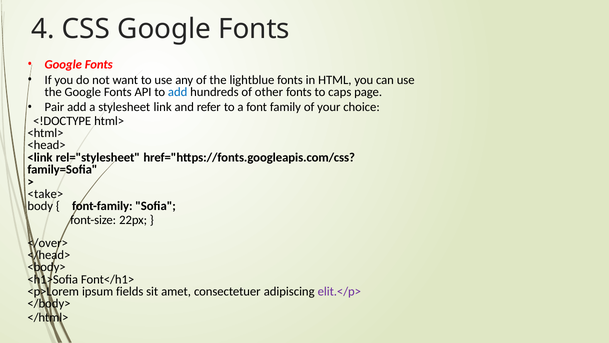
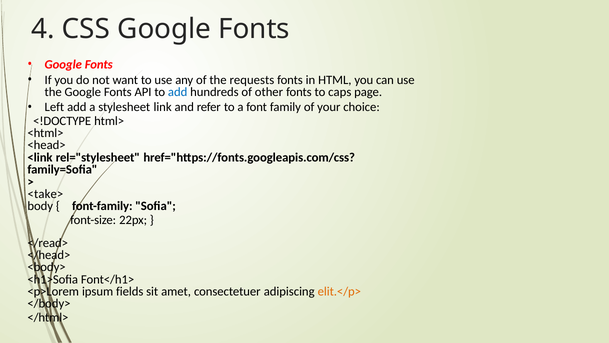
lightblue: lightblue -> requests (252, 80)
Pair: Pair -> Left (54, 107)
</over>: </over> -> </read> (48, 243)
elit.</p> colour: purple -> orange (339, 291)
